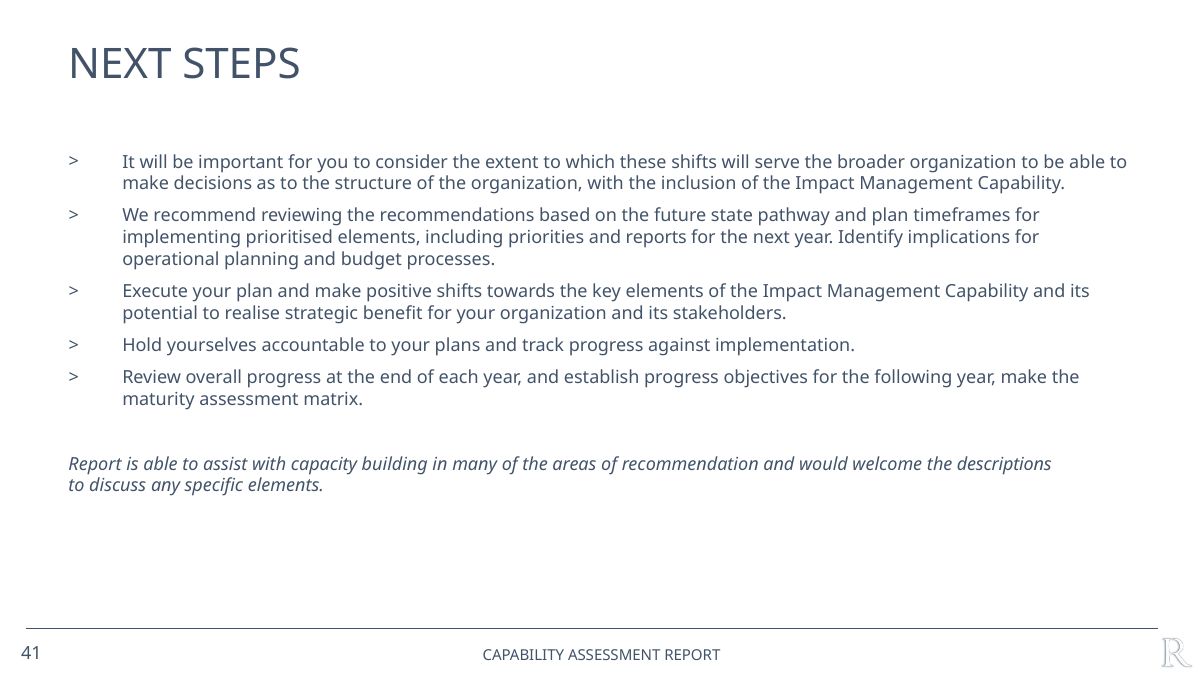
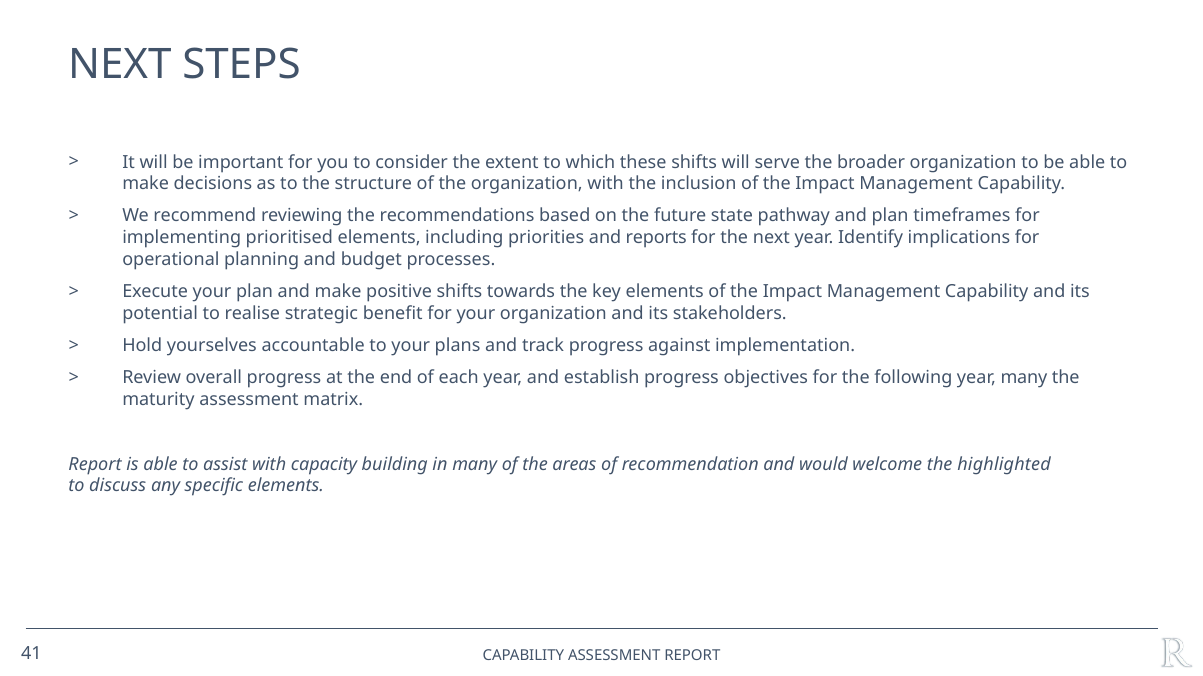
year make: make -> many (1024, 378)
descriptions: descriptions -> highlighted (1004, 465)
